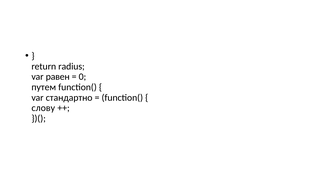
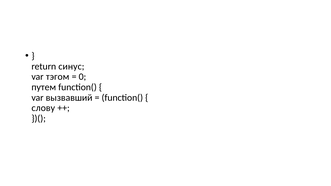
radius: radius -> синус (71, 66)
равен: равен -> тэгом (58, 77)
стандартно: стандартно -> вызвавший (69, 98)
